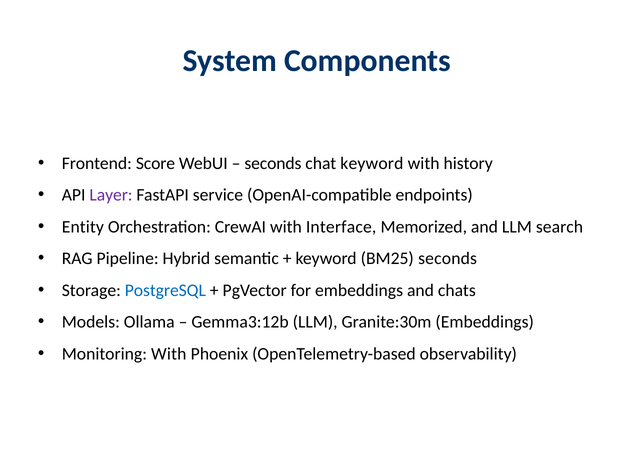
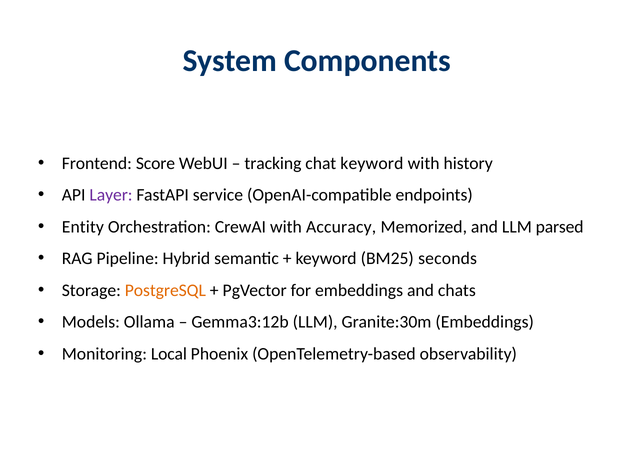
seconds: seconds -> tracking (273, 163)
Interface: Interface -> Accuracy (341, 227)
search: search -> parsed (560, 227)
PostgreSQL colour: blue -> orange (165, 290)
Monitoring With: With -> Local (169, 353)
